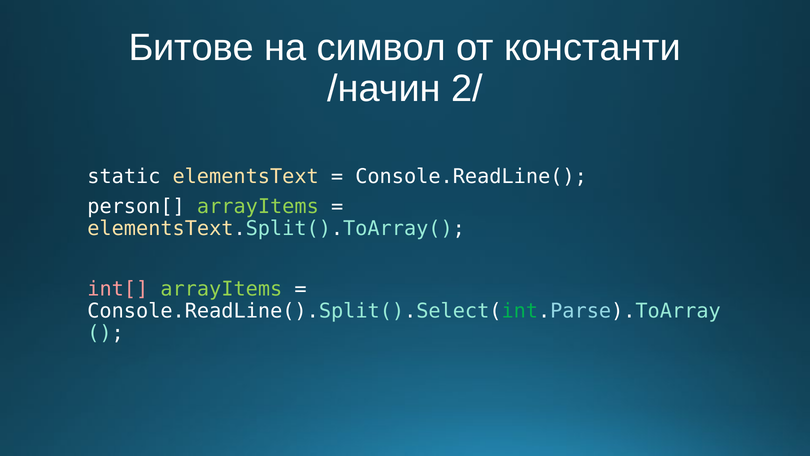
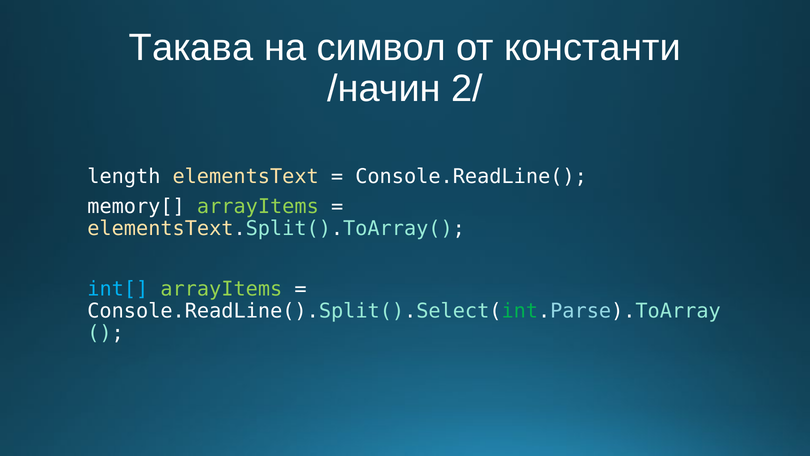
Битове: Битове -> Такава (191, 48)
static: static -> length (124, 176)
person[: person[ -> memory[ (136, 206)
int[ colour: pink -> light blue (118, 289)
